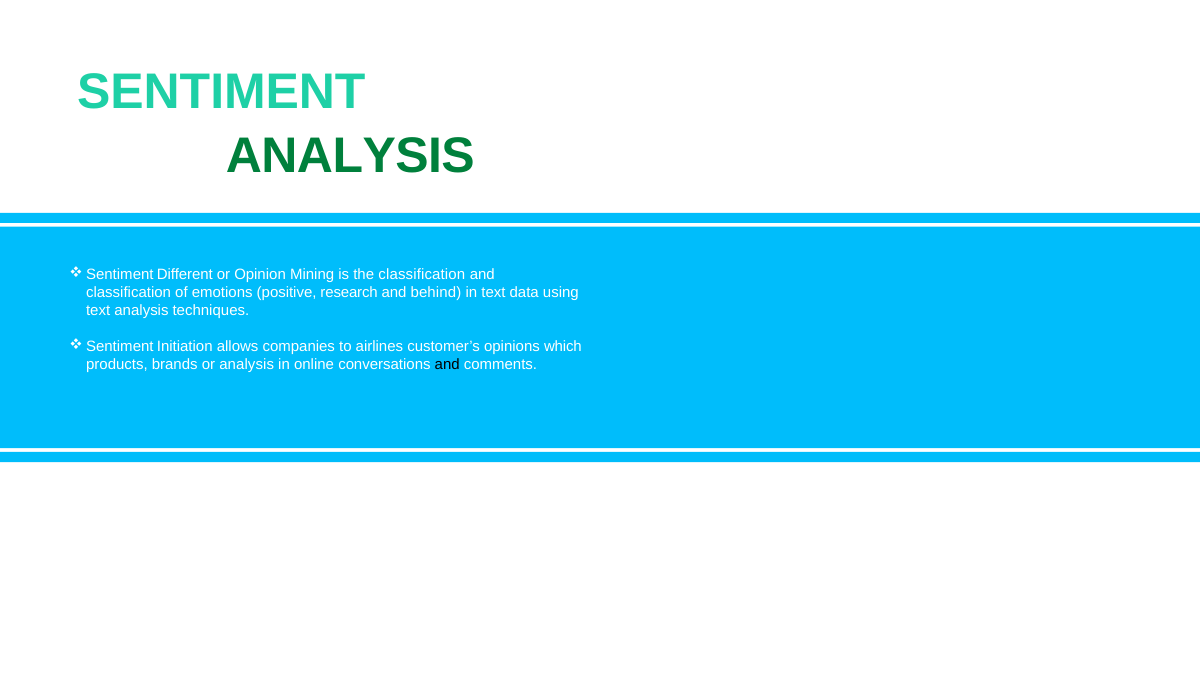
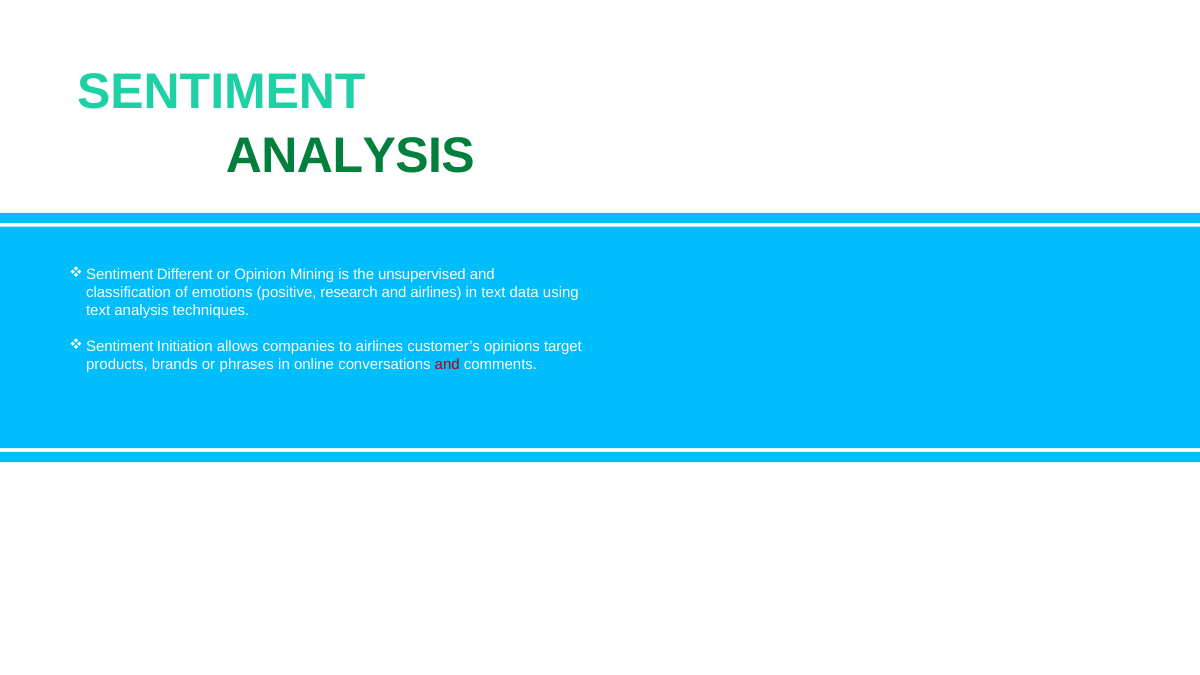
the classification: classification -> unsupervised (422, 275)
and behind: behind -> airlines (436, 293)
which: which -> target (563, 347)
or analysis: analysis -> phrases (247, 365)
and colour: black -> red (447, 365)
